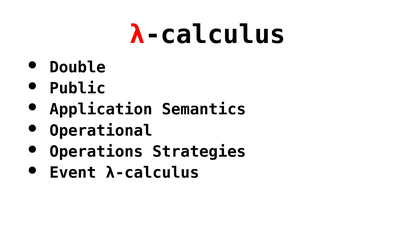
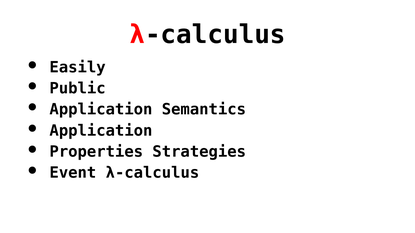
Double: Double -> Easily (78, 67)
Operational: Operational -> Application (101, 131)
Operations: Operations -> Properties (96, 152)
